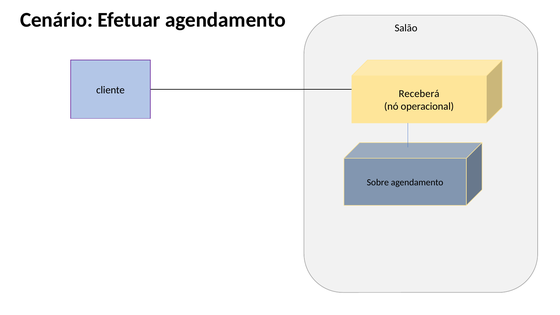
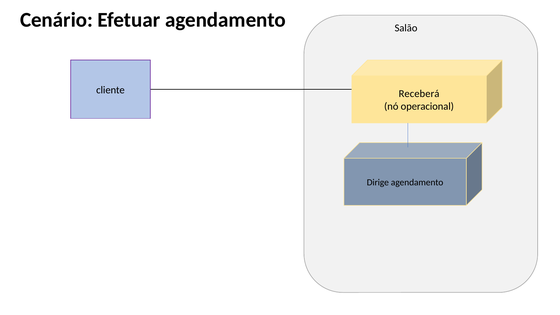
Sobre: Sobre -> Dirige (378, 182)
